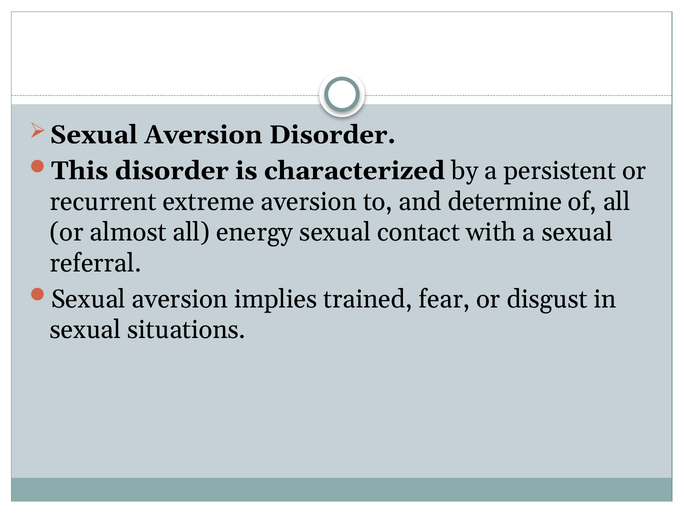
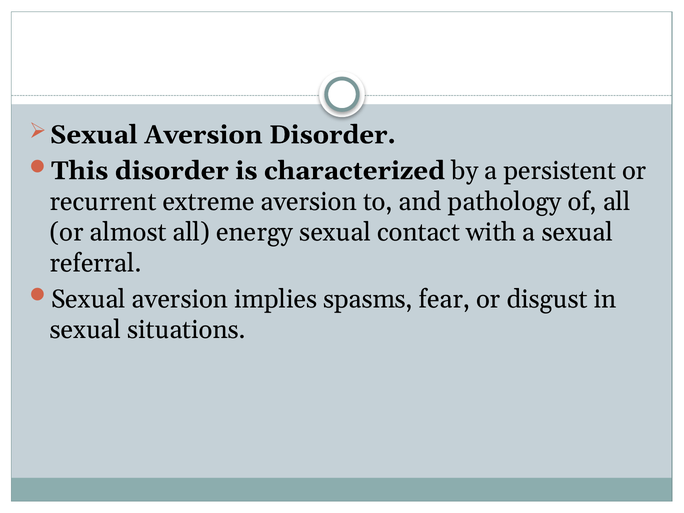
determine: determine -> pathology (505, 202)
trained: trained -> spasms (368, 299)
